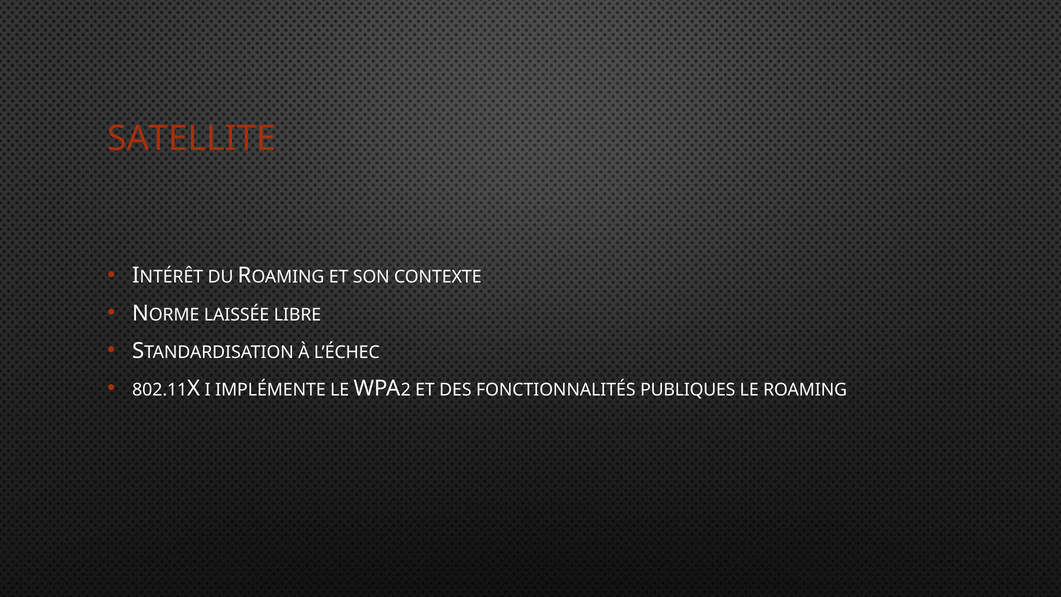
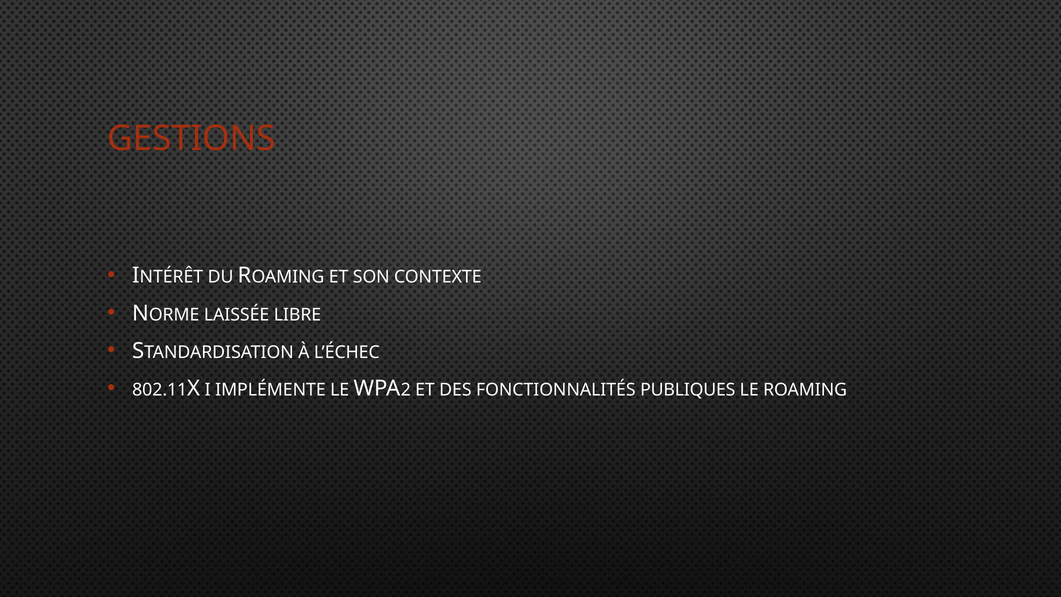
SATELLITE: SATELLITE -> GESTIONS (192, 138)
